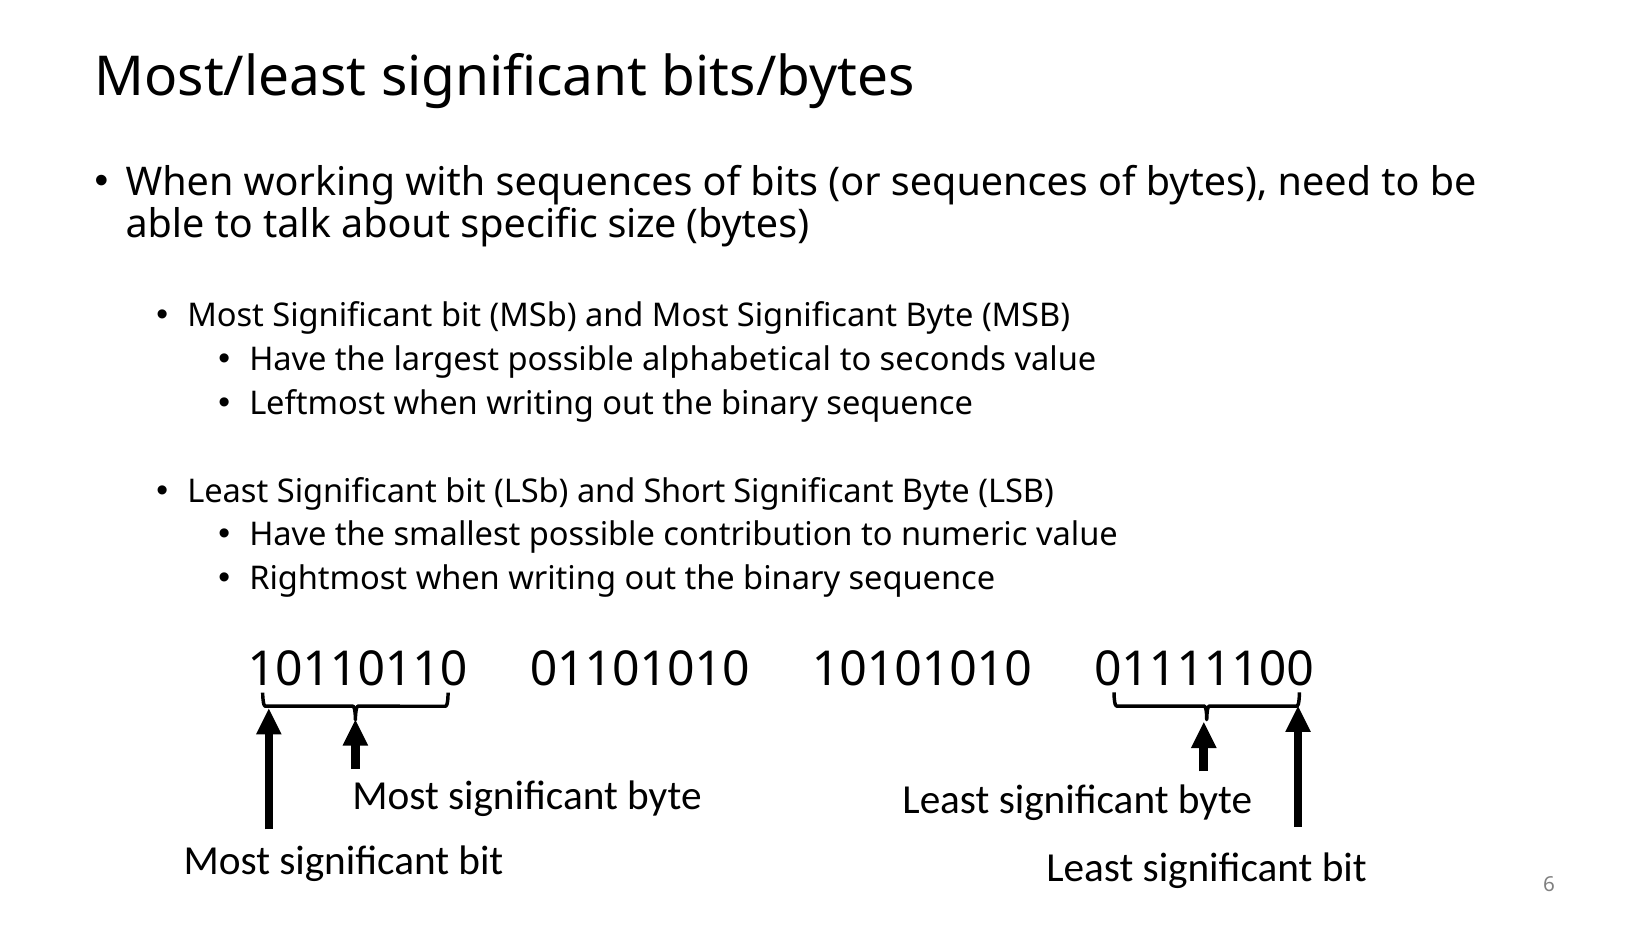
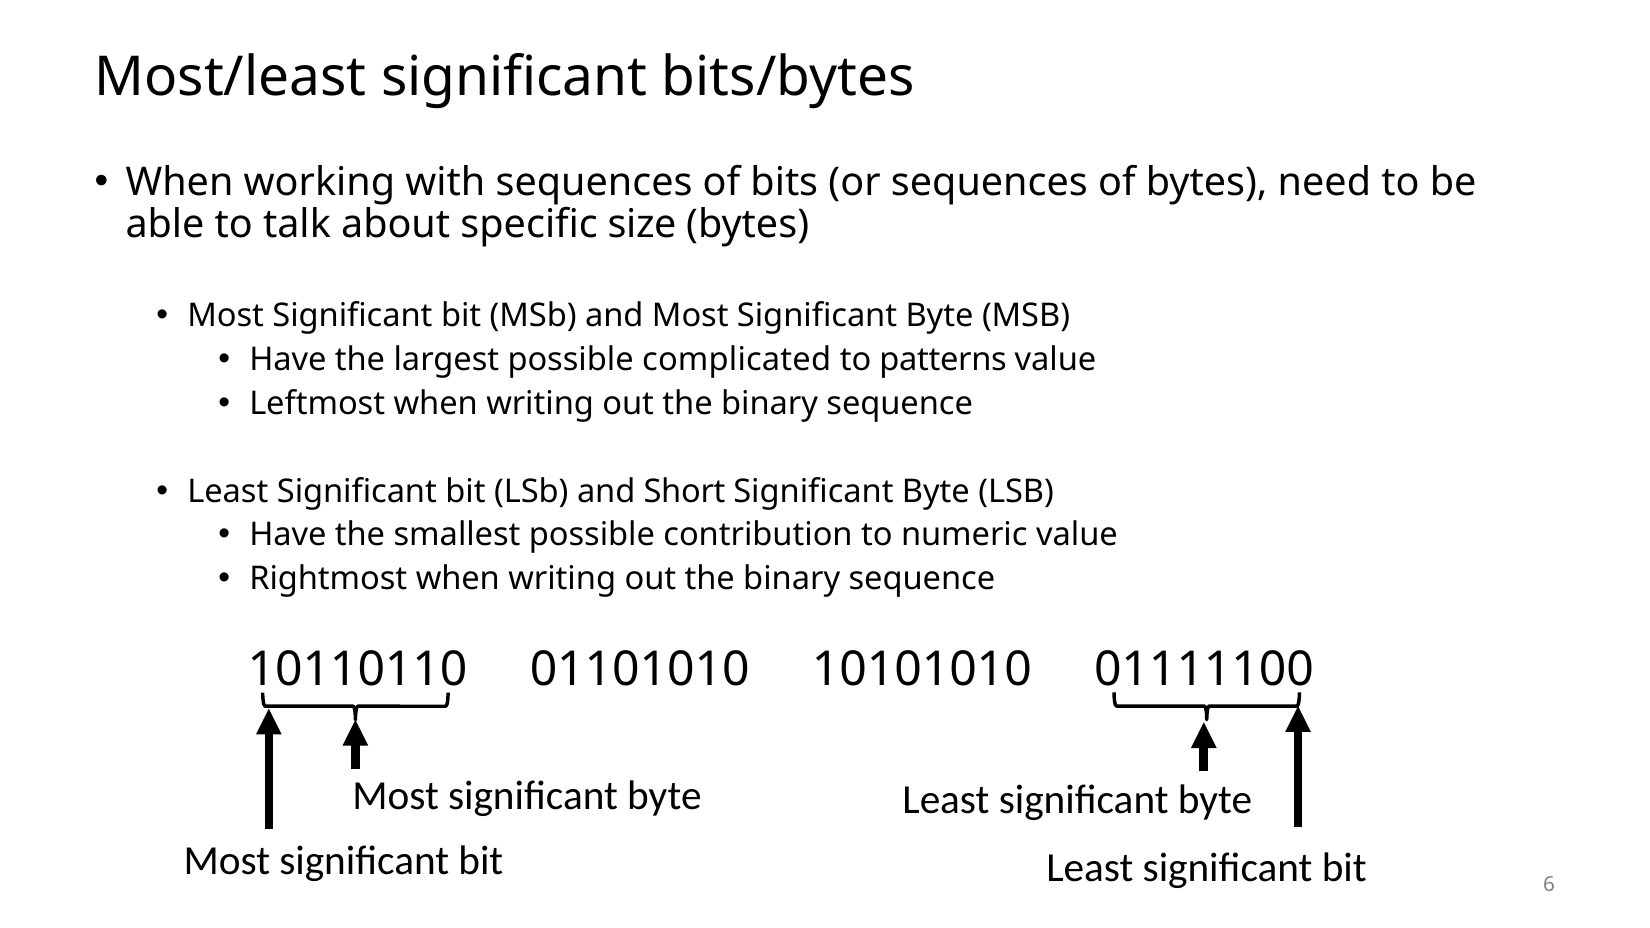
alphabetical: alphabetical -> complicated (737, 360)
seconds: seconds -> patterns (943, 360)
